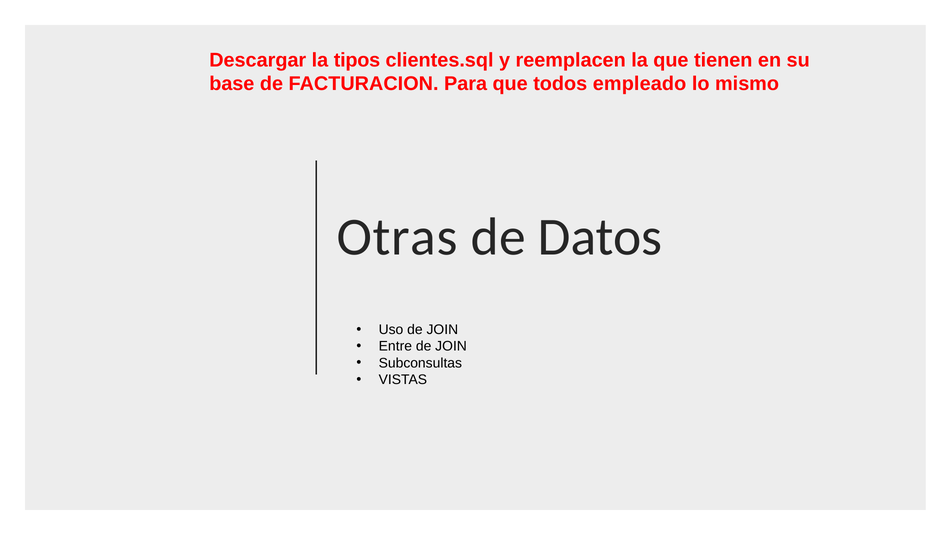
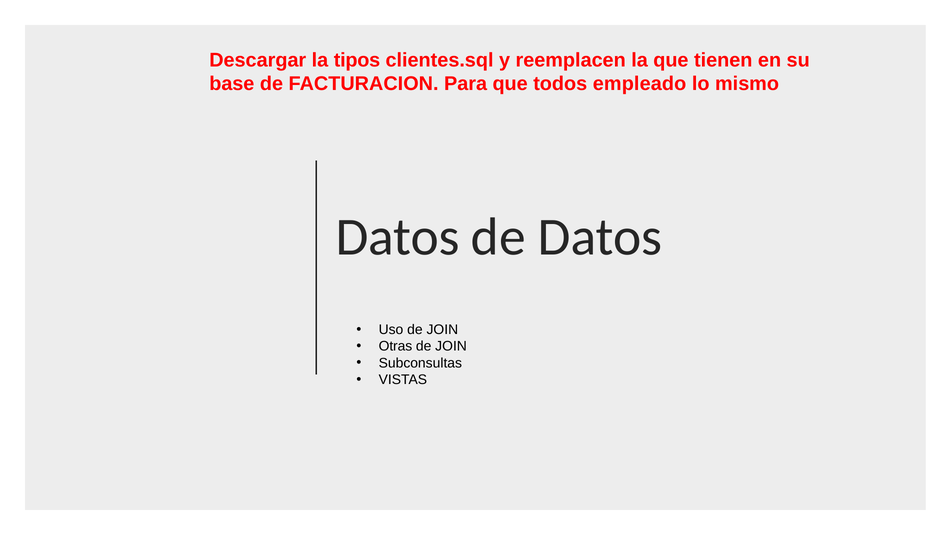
Otras: Otras -> Datos (398, 237)
Entre: Entre -> Otras (395, 346)
